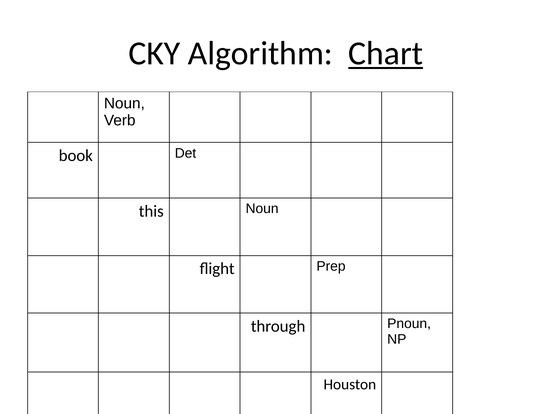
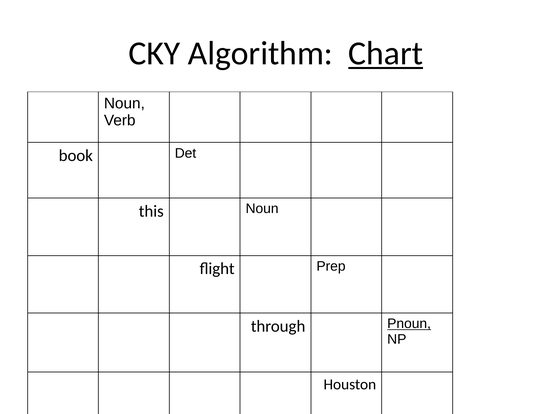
Pnoun underline: none -> present (409, 324)
